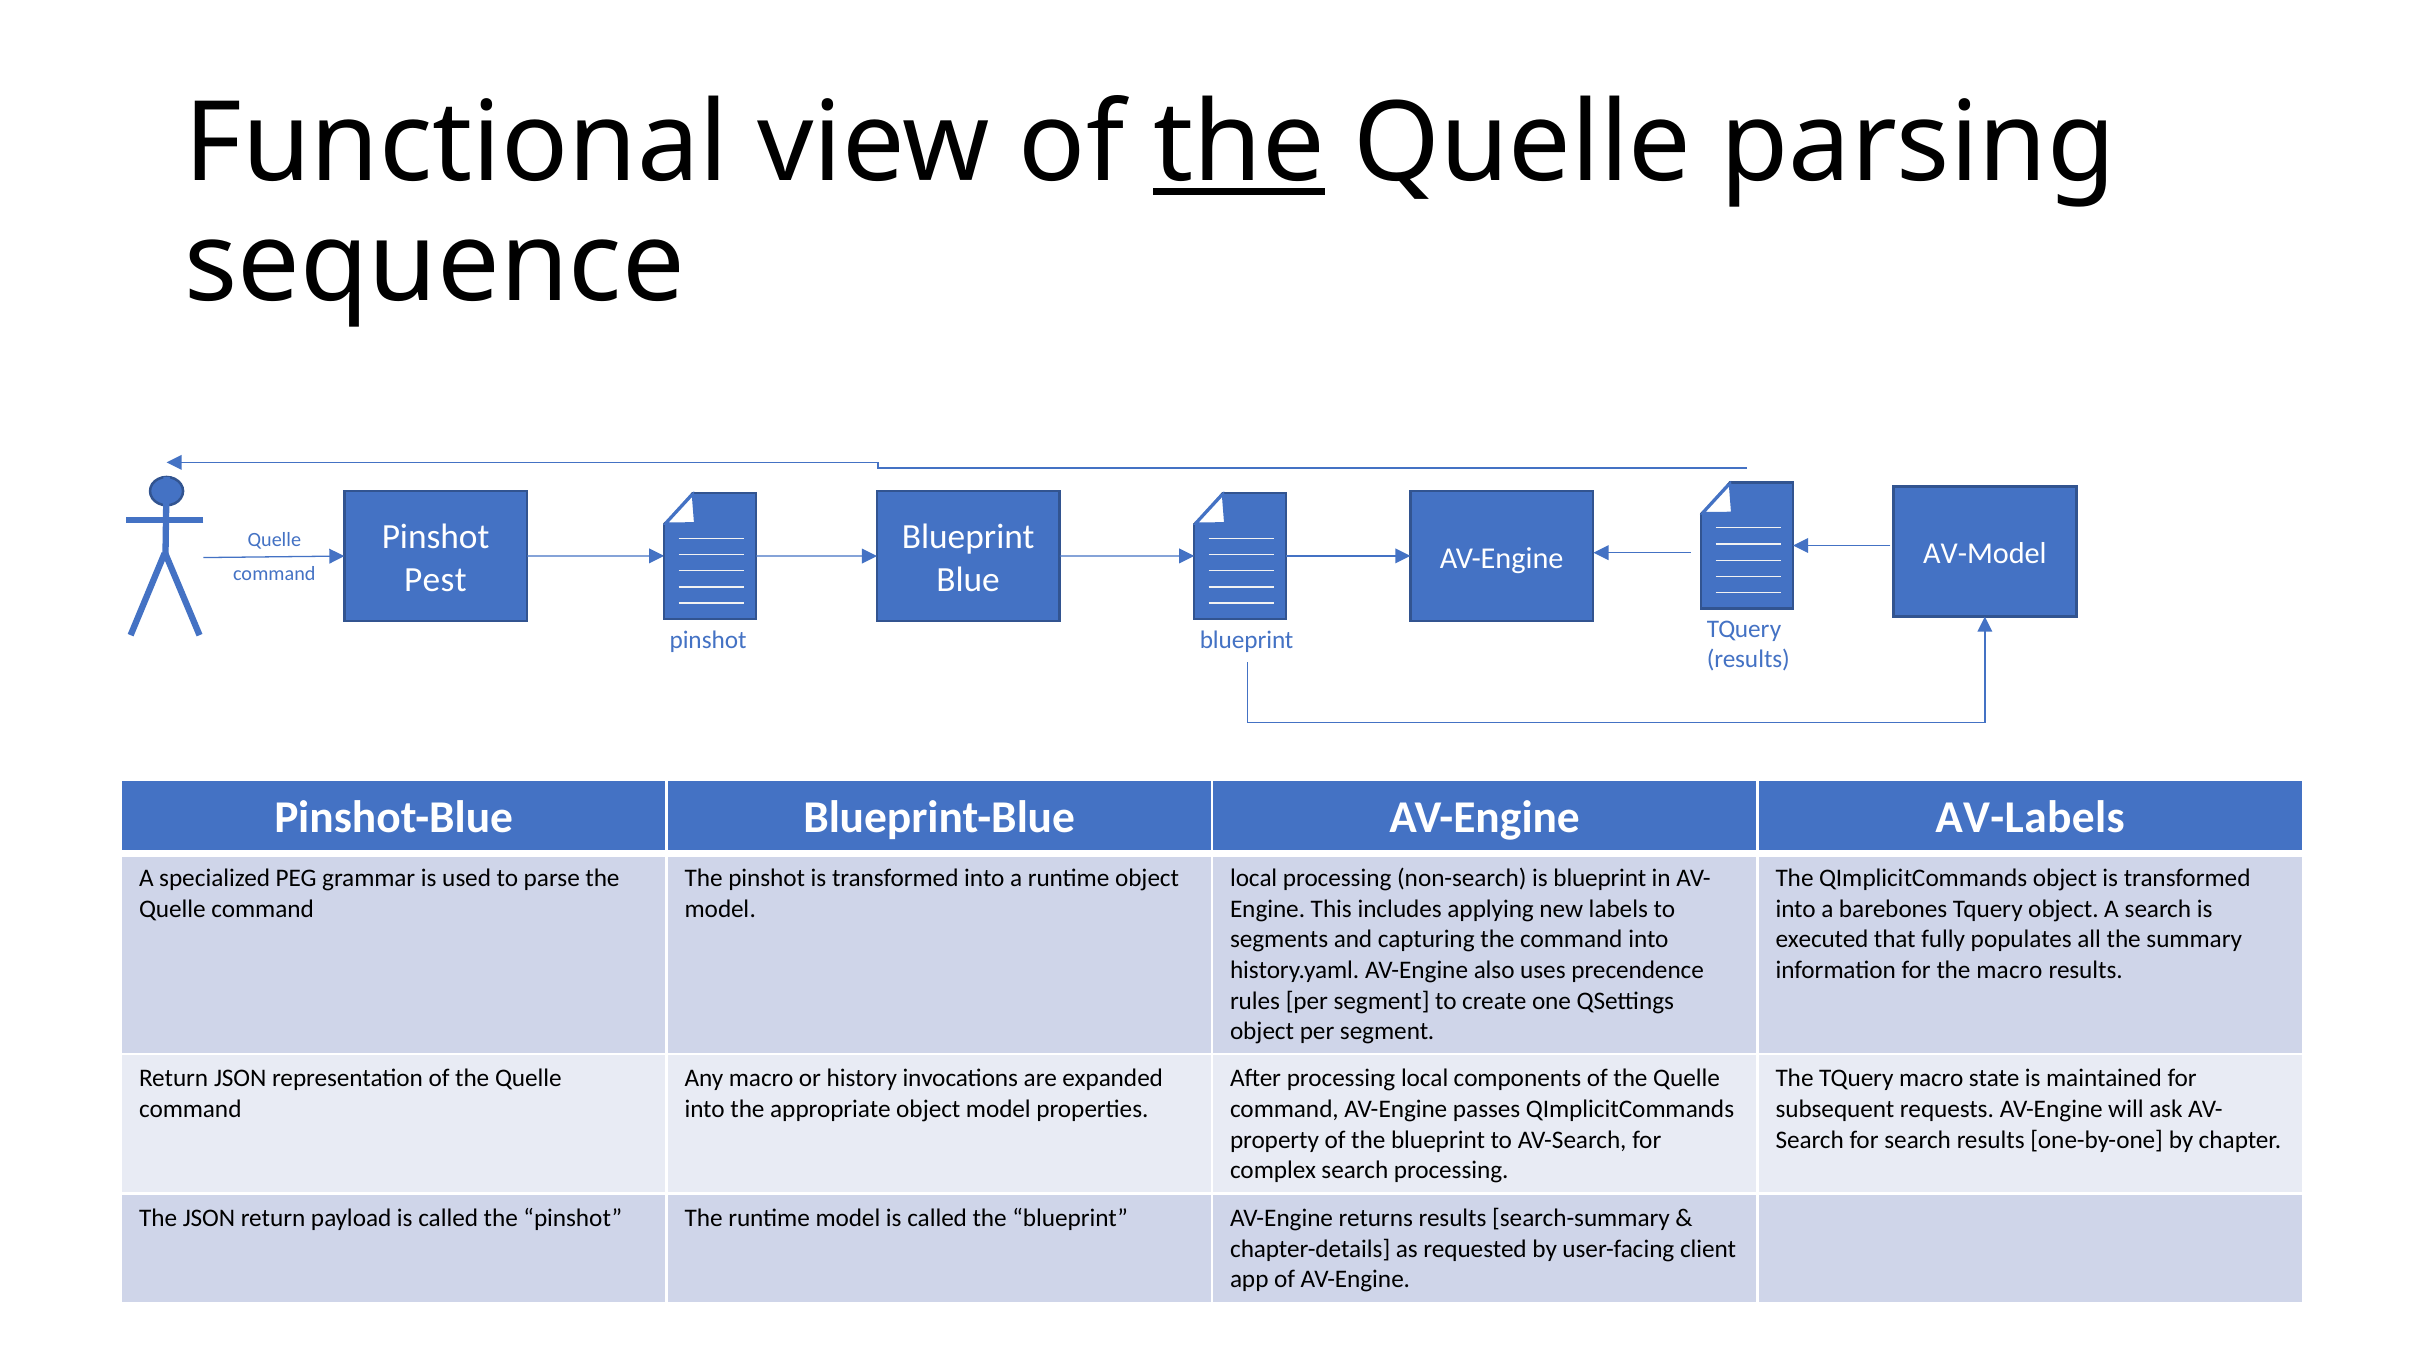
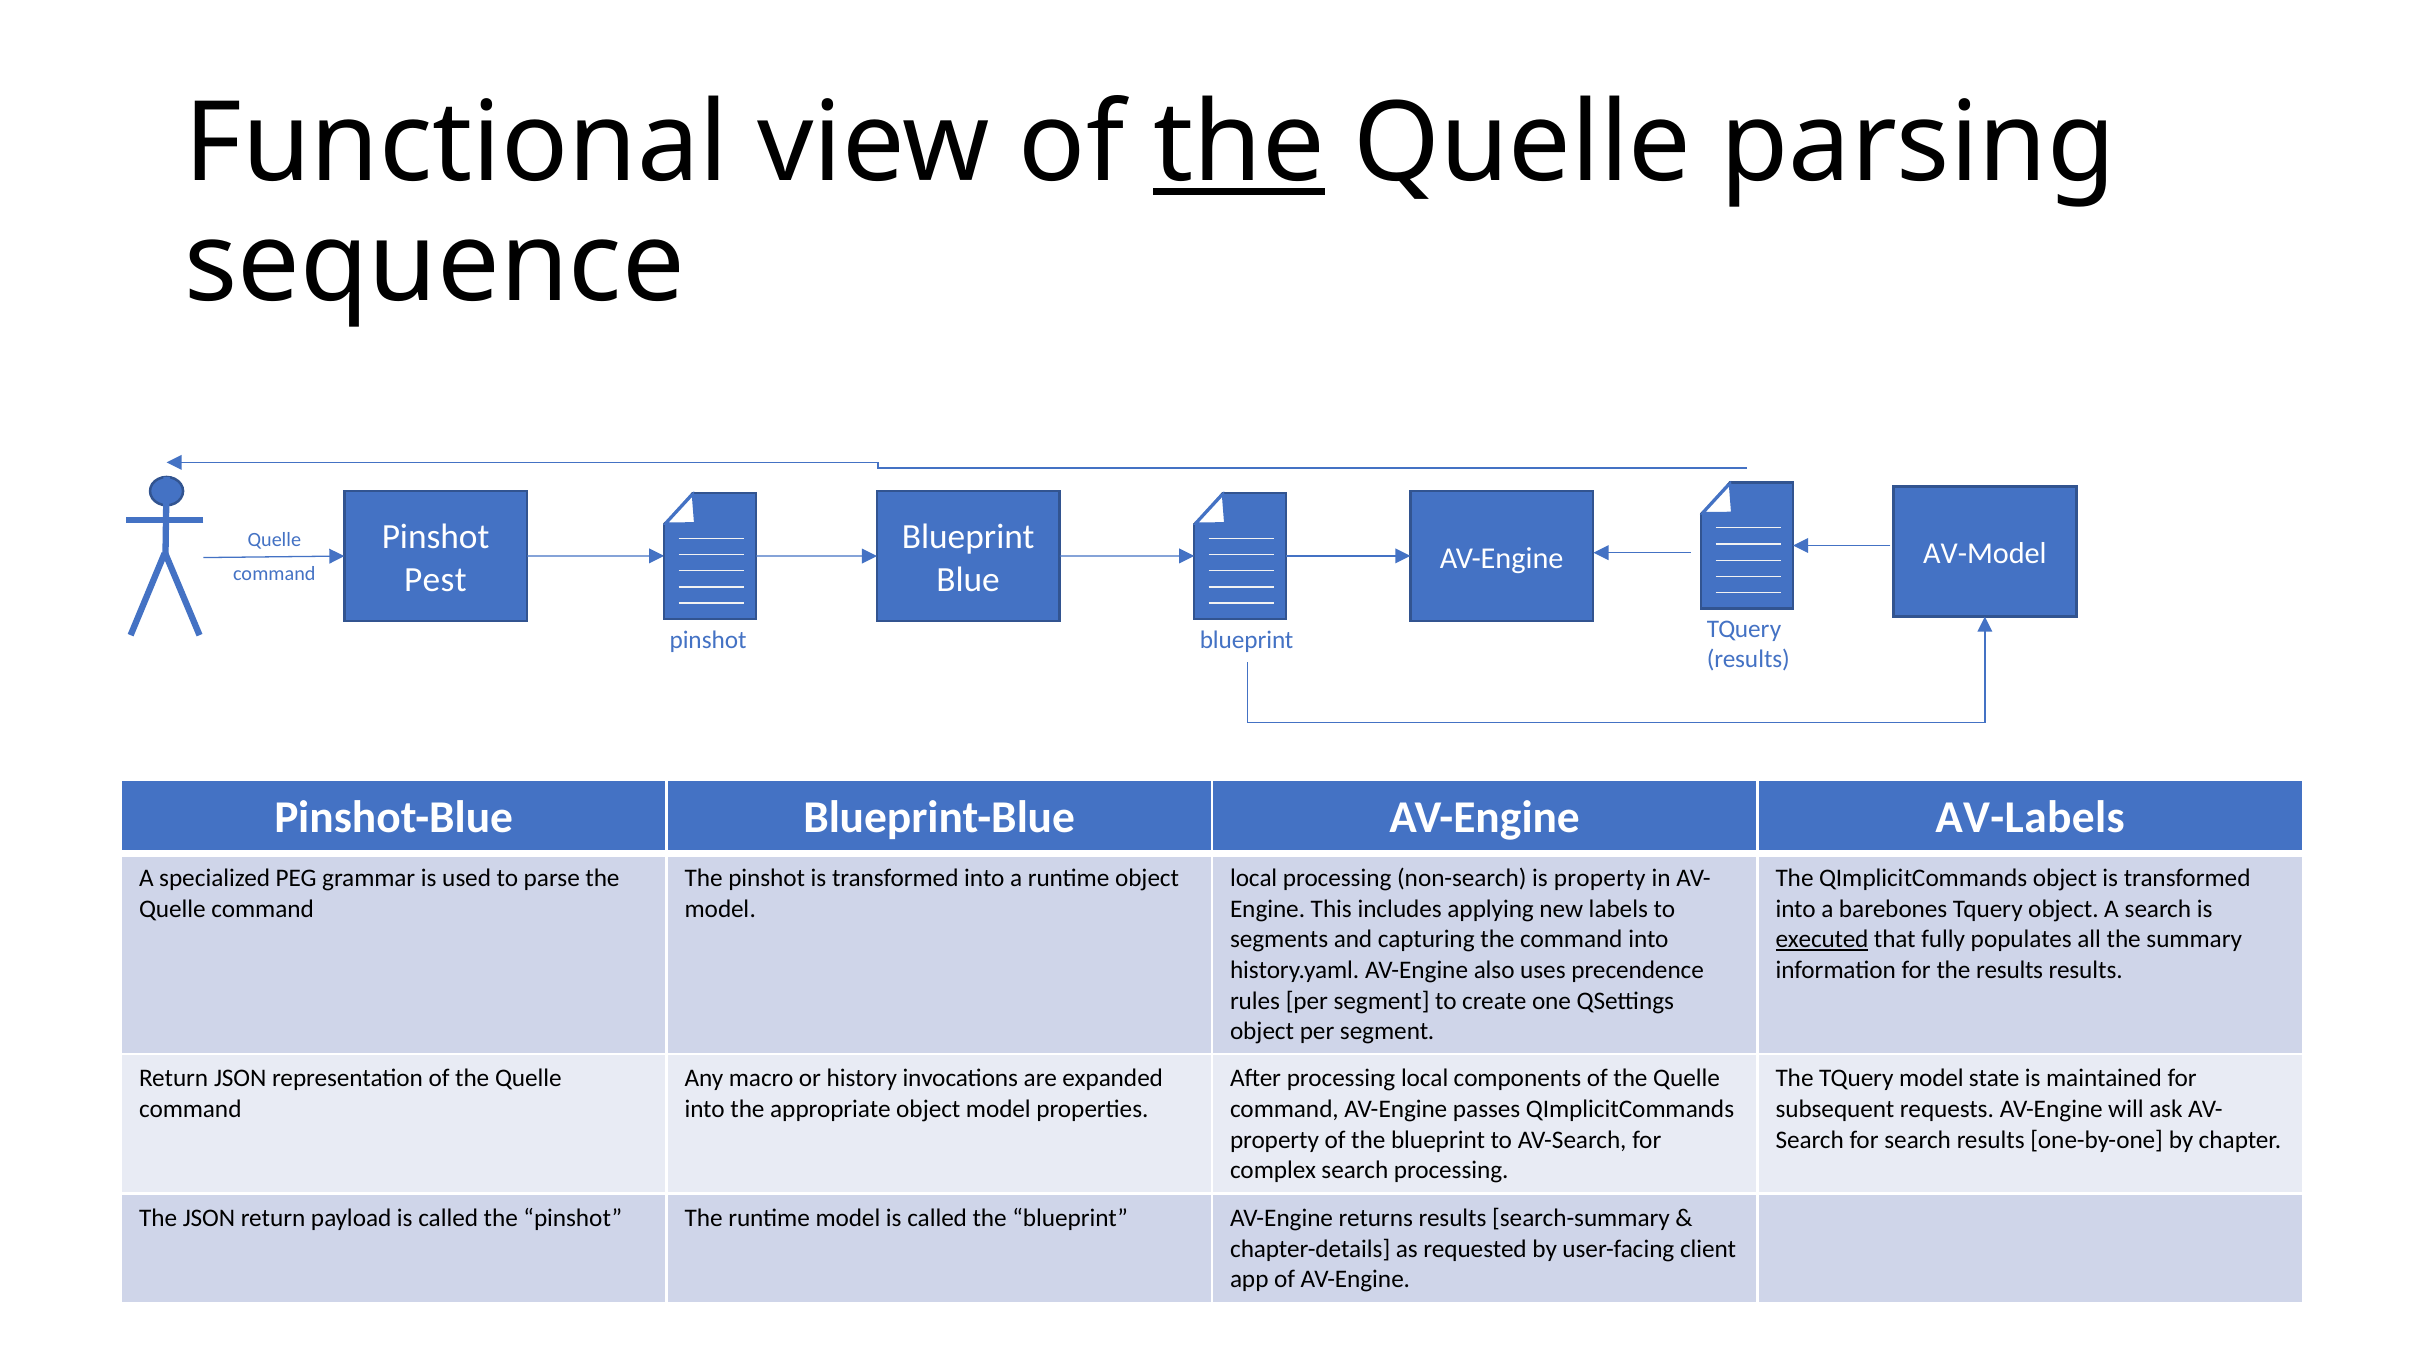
is blueprint: blueprint -> property (1600, 878)
executed underline: none -> present (1822, 939)
the macro: macro -> results (2010, 970)
TQuery macro: macro -> model (1931, 1078)
